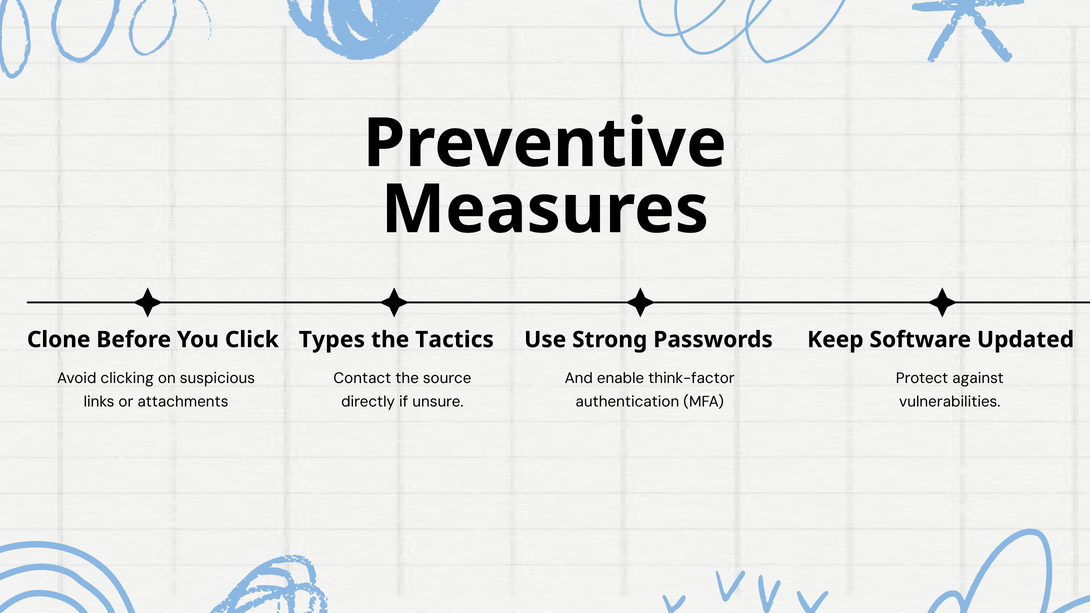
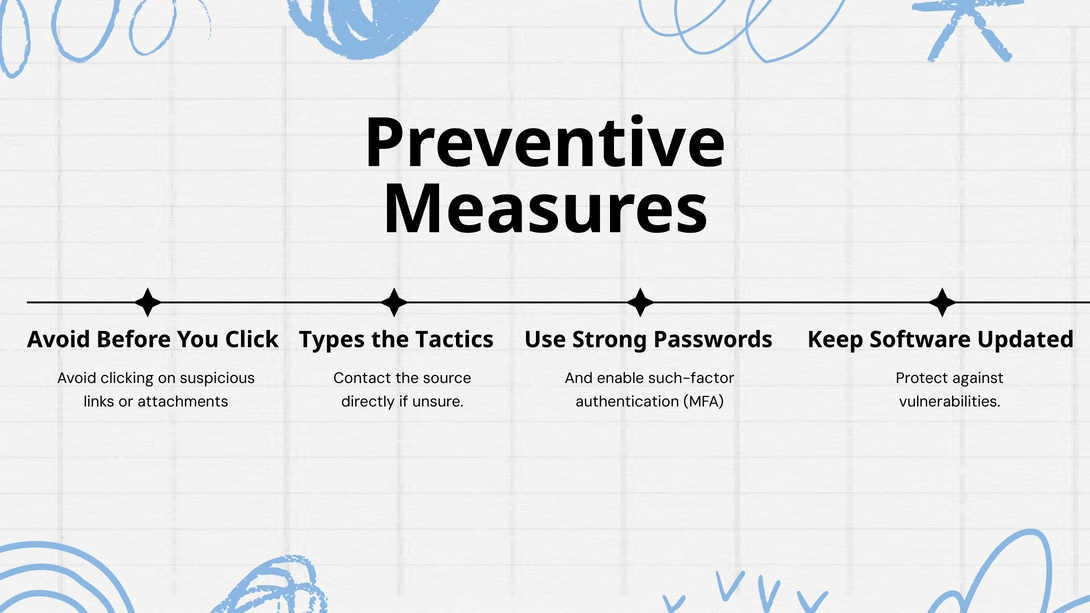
Clone: Clone -> Avoid (59, 340)
think-factor: think-factor -> such-factor (691, 378)
